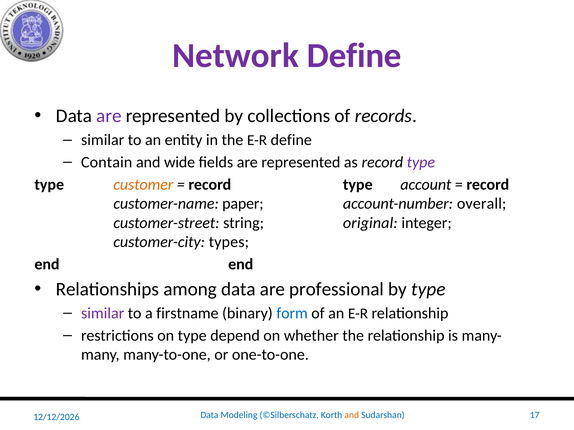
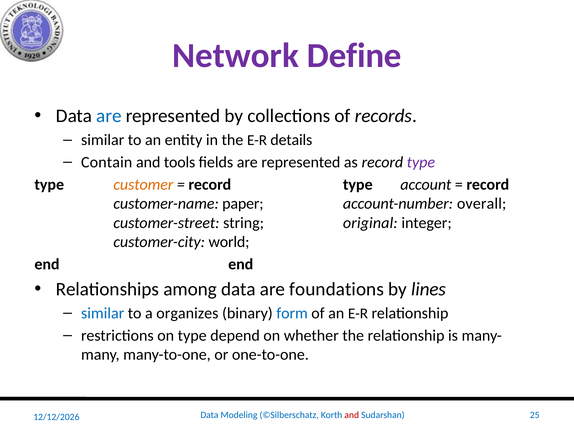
are colour: purple -> blue (109, 116)
E-R define: define -> details (291, 140)
wide: wide -> tools (180, 162)
types: types -> world (229, 242)
professional: professional -> foundations (337, 290)
by type: type -> lines (429, 290)
similar colour: purple -> blue (103, 314)
firstname: firstname -> organizes (187, 314)
and colour: orange -> red (352, 416)
17: 17 -> 25 (535, 416)
